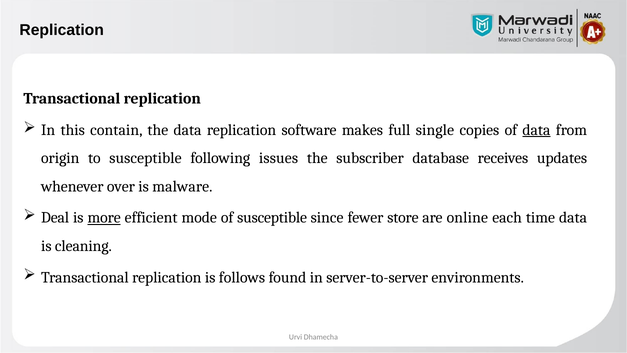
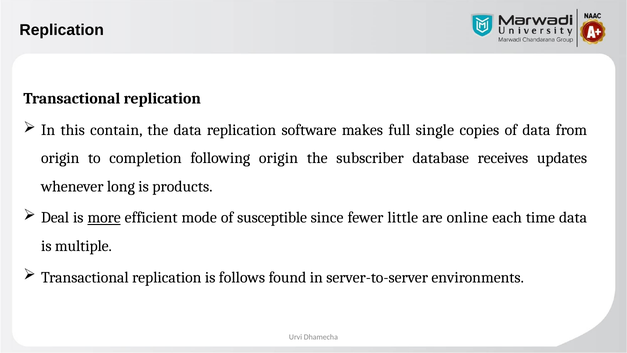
data underline: present -> none (536, 130)
to susceptible: susceptible -> completion (145, 158)
following issues: issues -> origin (279, 158)
over: over -> long (121, 186)
malware: malware -> products (182, 186)
store: store -> little (403, 218)
cleaning: cleaning -> multiple (83, 246)
